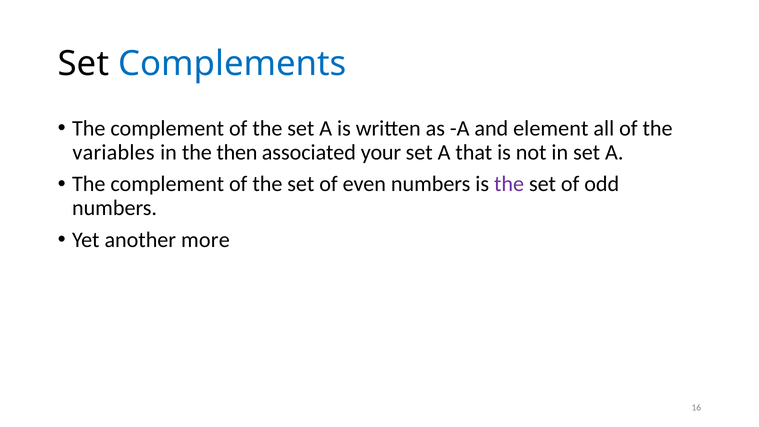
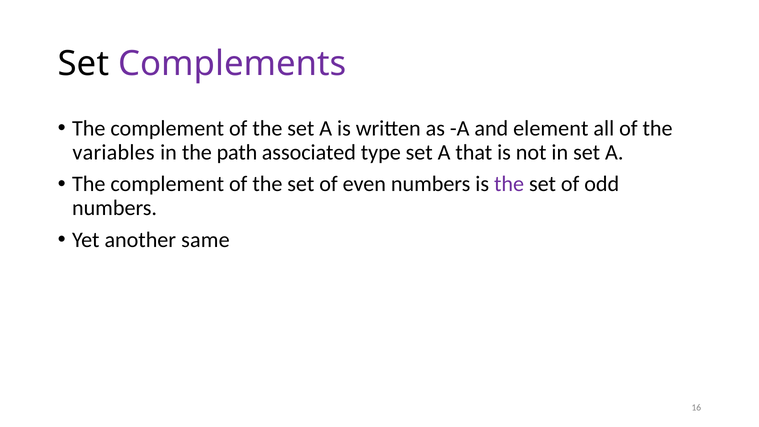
Complements colour: blue -> purple (232, 64)
then: then -> path (237, 152)
your: your -> type (381, 152)
more: more -> same (205, 240)
